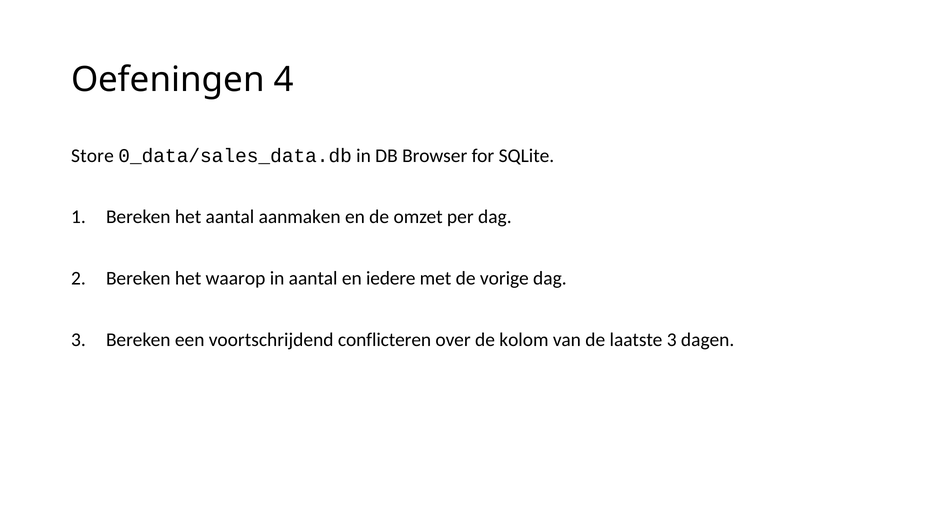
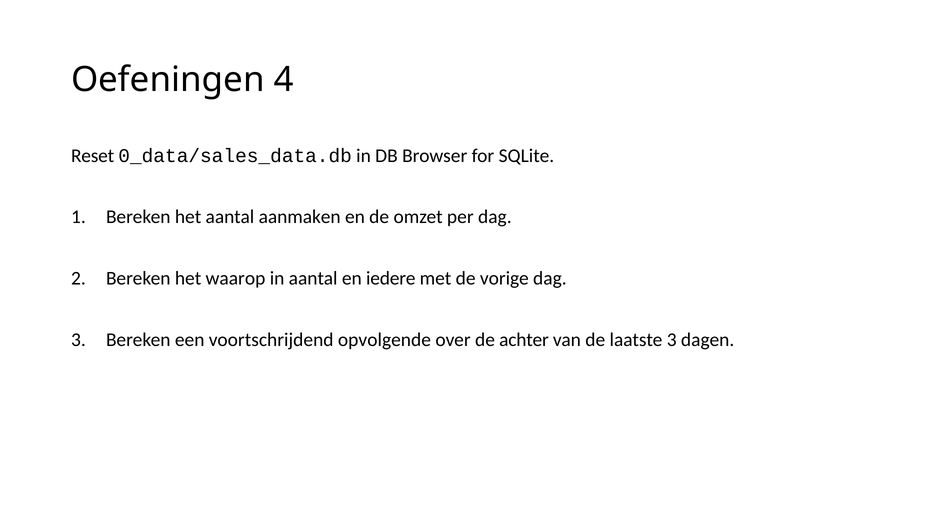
Store: Store -> Reset (93, 156)
conflicteren: conflicteren -> opvolgende (384, 340)
kolom: kolom -> achter (524, 340)
